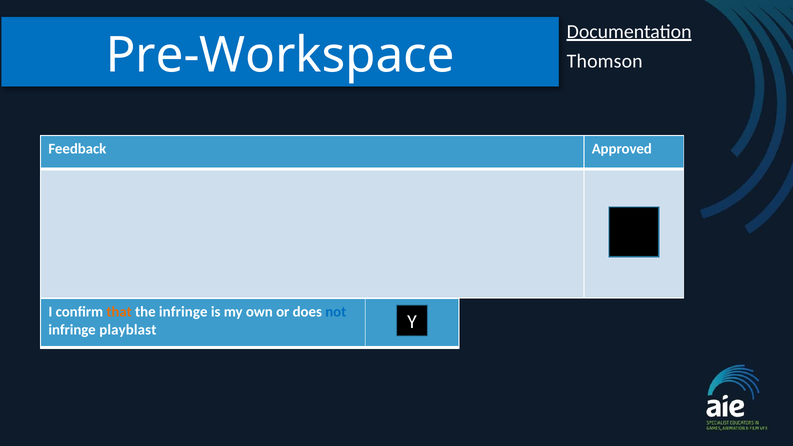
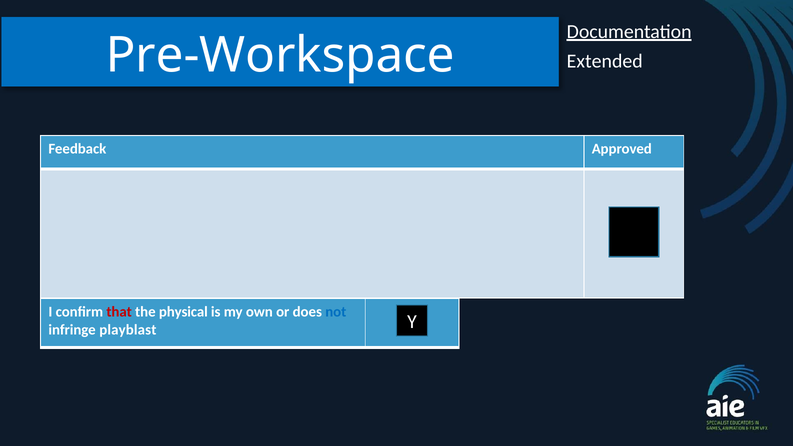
Thomson: Thomson -> Extended (605, 61)
that colour: orange -> red (119, 312)
the infringe: infringe -> physical (183, 312)
